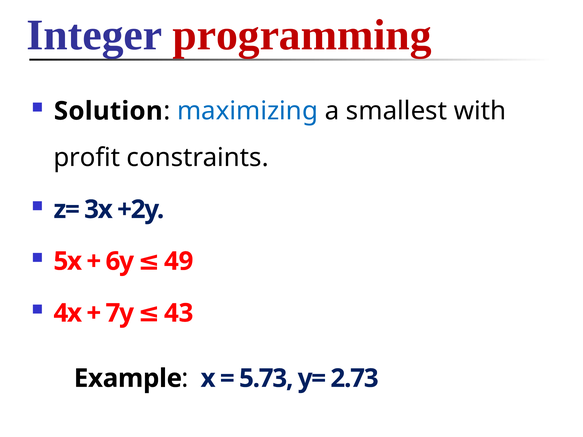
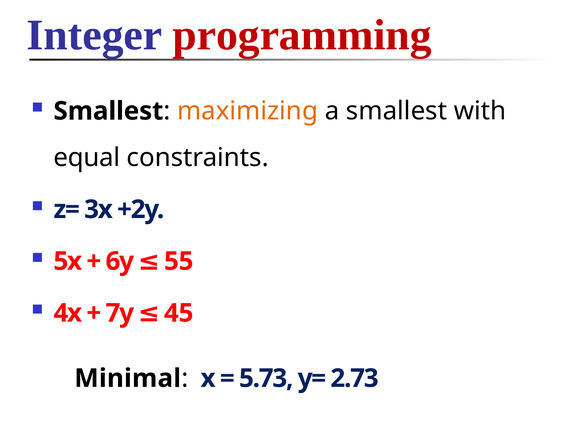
Solution: Solution -> Smallest (108, 111)
maximizing colour: blue -> orange (247, 111)
profit: profit -> equal (87, 158)
49: 49 -> 55 (179, 261)
43: 43 -> 45 (179, 313)
Example: Example -> Minimal (128, 379)
